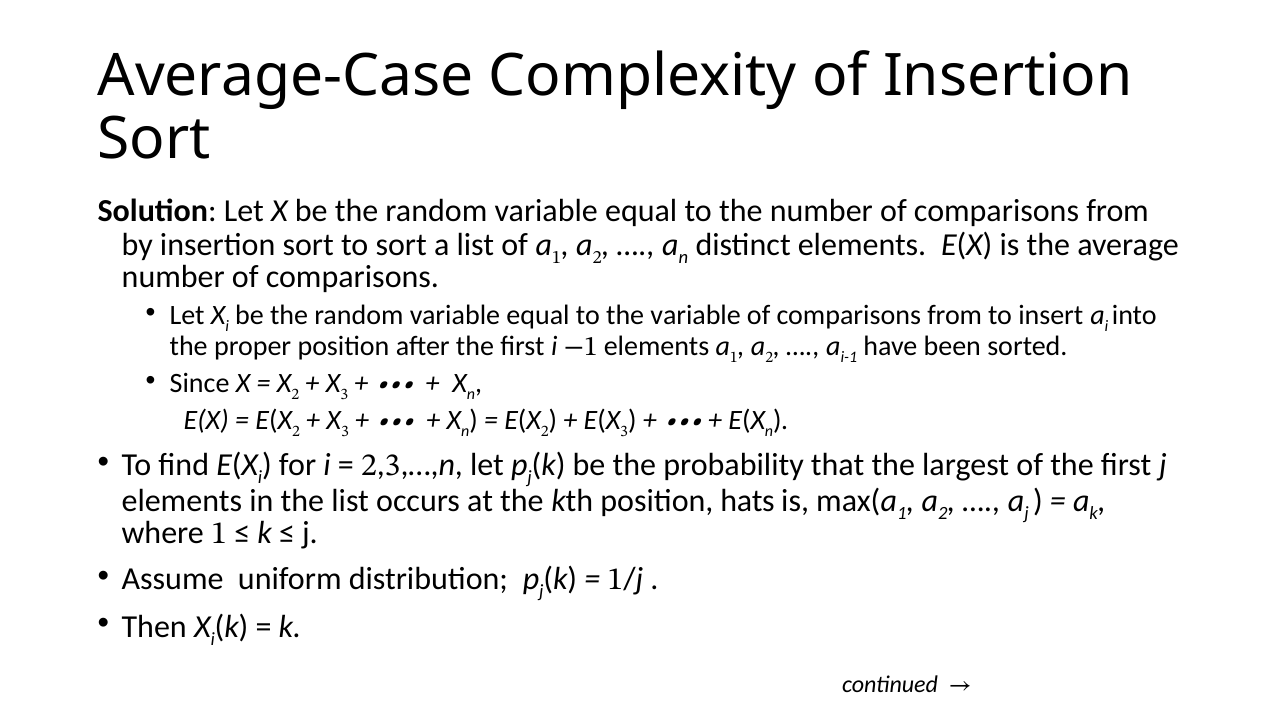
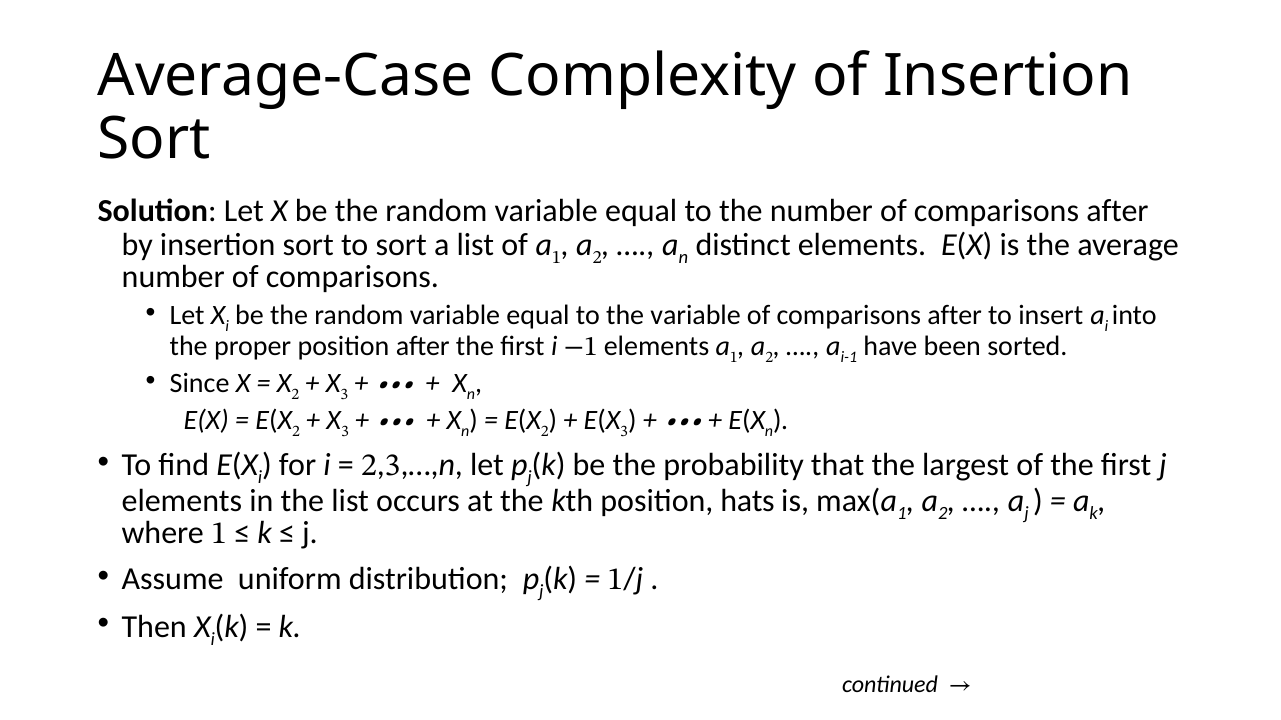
number of comparisons from: from -> after (1117, 211)
from: from -> after (955, 316)
